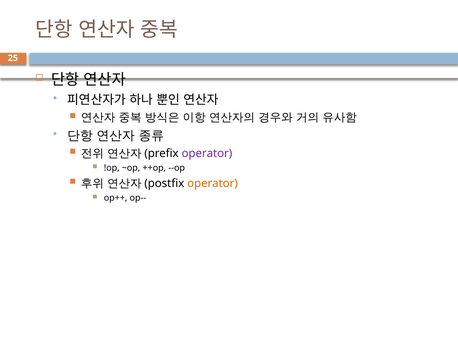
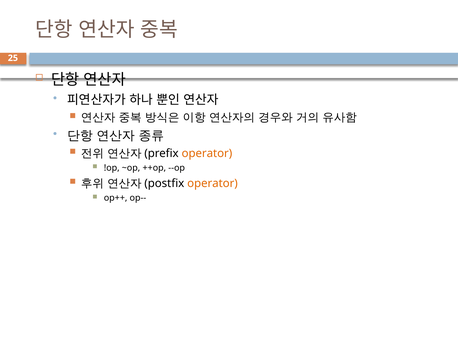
operator colour: purple -> orange (207, 153)
